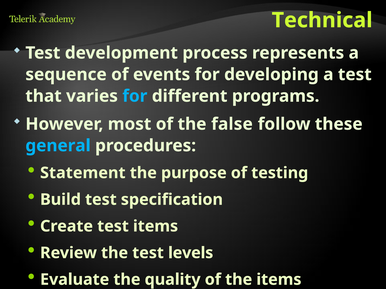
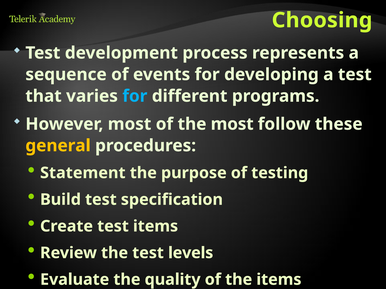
Technical: Technical -> Choosing (322, 20)
the false: false -> most (232, 124)
general colour: light blue -> yellow (58, 146)
